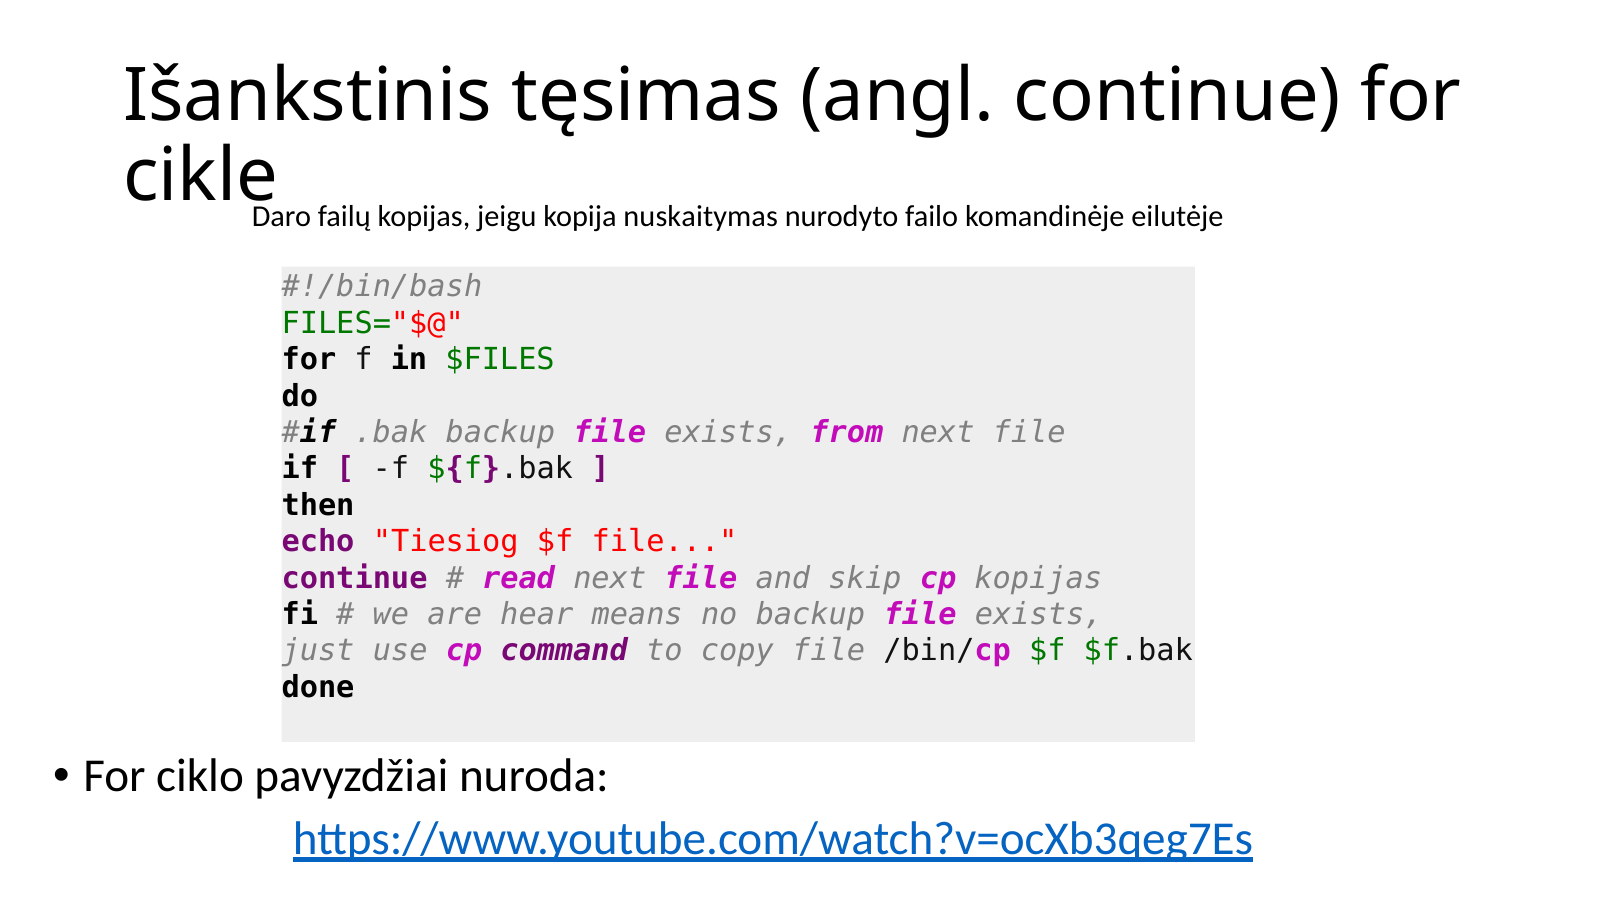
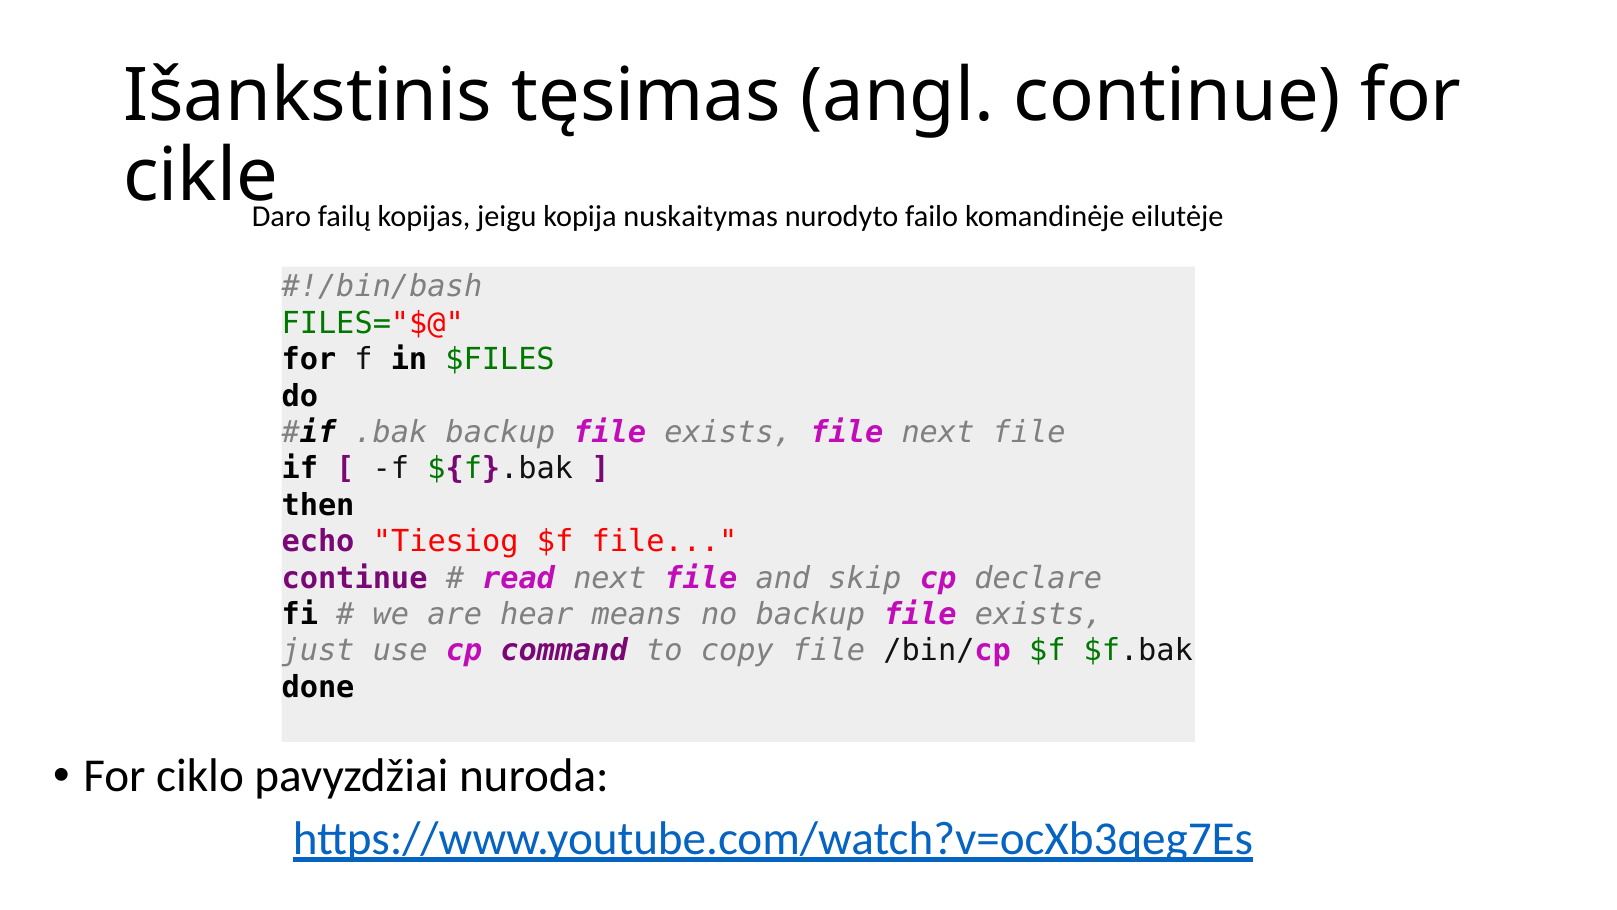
exists from: from -> file (847, 432)
cp kopijas: kopijas -> declare (1038, 578)
